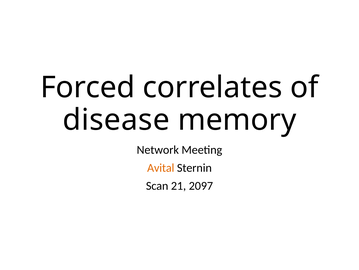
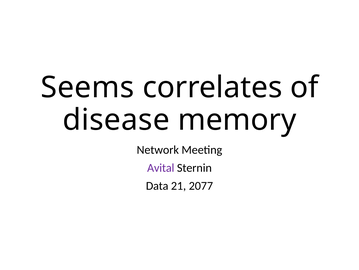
Forced: Forced -> Seems (87, 87)
Avital colour: orange -> purple (161, 168)
Scan: Scan -> Data (157, 185)
2097: 2097 -> 2077 (201, 185)
